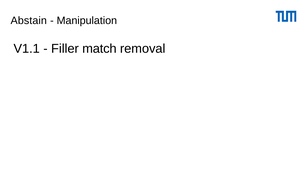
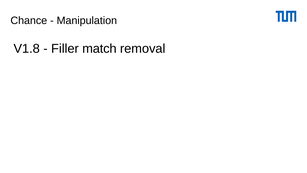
Abstain: Abstain -> Chance (29, 21)
V1.1: V1.1 -> V1.8 (27, 49)
